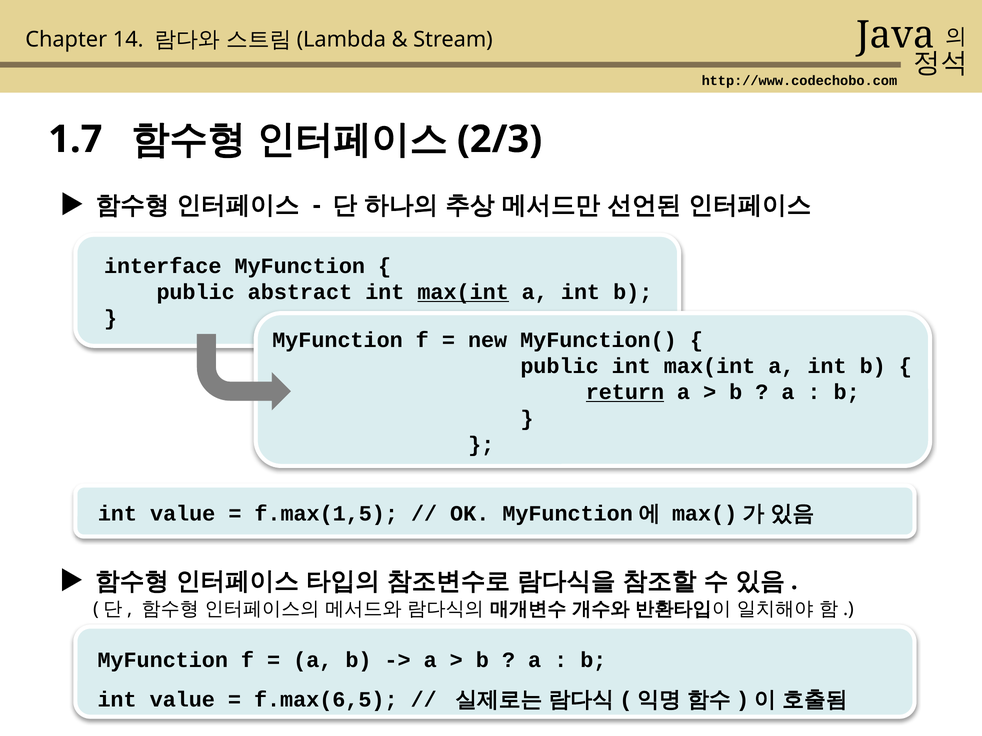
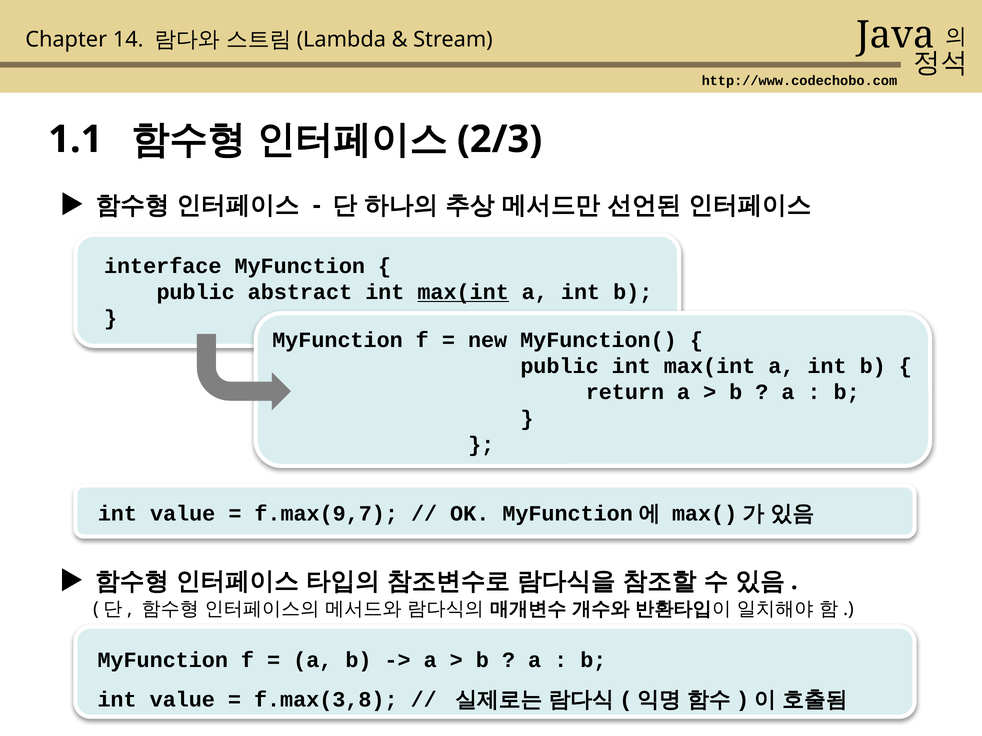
1.7: 1.7 -> 1.1 (75, 139)
return underline: present -> none (625, 392)
f.max(1,5: f.max(1,5 -> f.max(9,7 (326, 514)
f.max(6,5: f.max(6,5 -> f.max(3,8 (326, 700)
